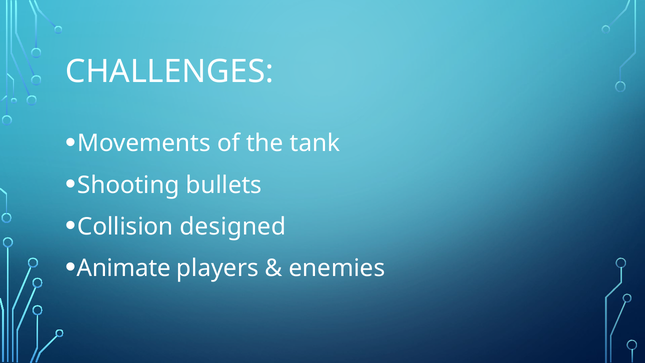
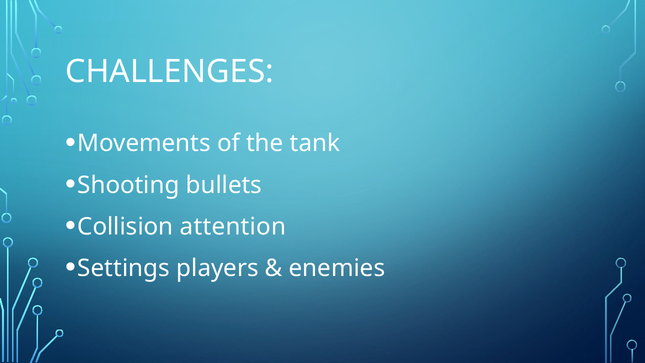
designed: designed -> attention (233, 227)
Animate: Animate -> Settings (124, 268)
